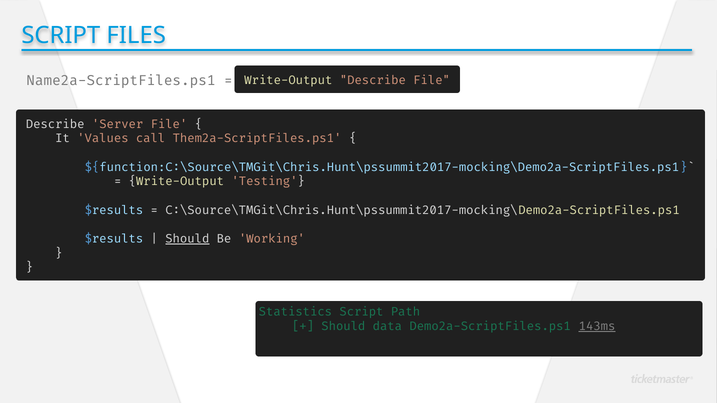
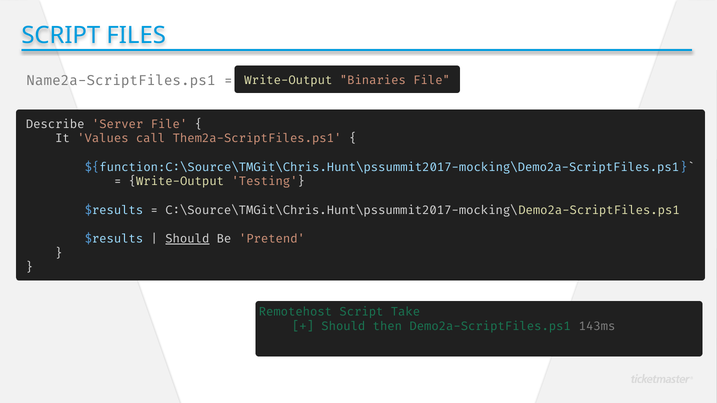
Write-Output Describe: Describe -> Binaries (373, 80)
Working: Working -> Pretend (272, 239)
Statistics: Statistics -> Remotehost (295, 312)
Path: Path -> Take (405, 312)
data: data -> then (387, 327)
143ms underline: present -> none (597, 327)
